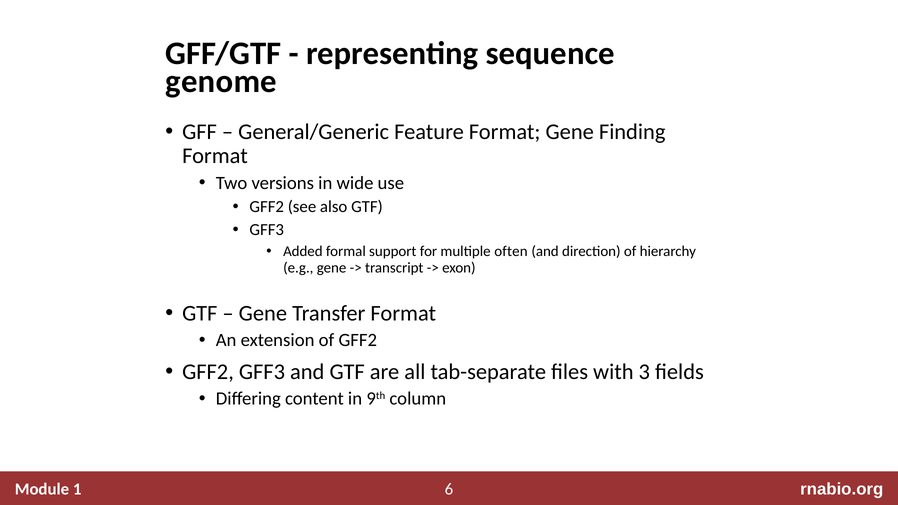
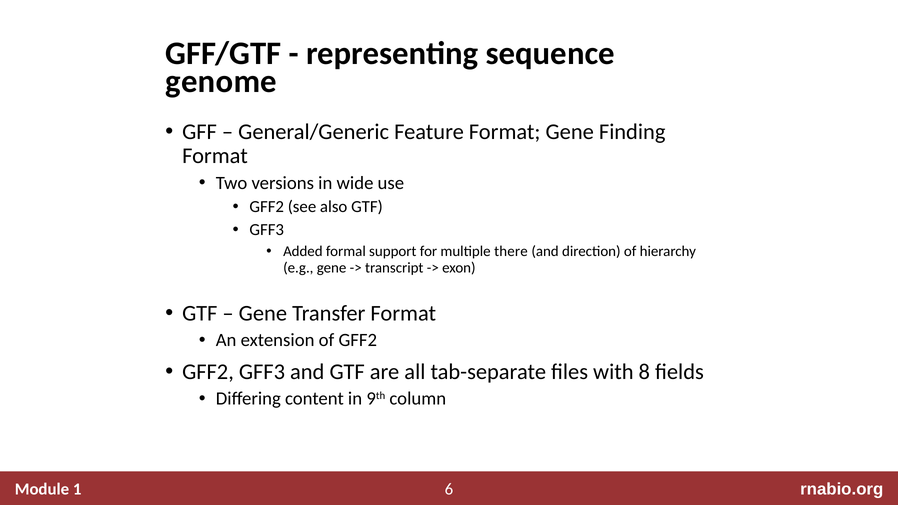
often: often -> there (511, 252)
3: 3 -> 8 (644, 372)
